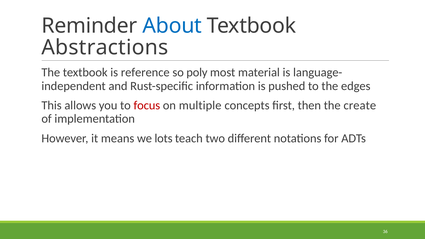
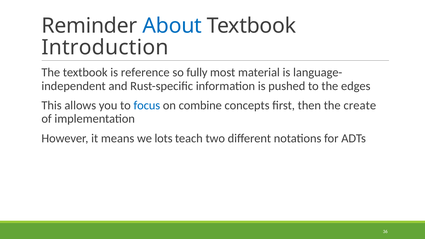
Abstractions: Abstractions -> Introduction (105, 48)
poly: poly -> fully (197, 73)
focus colour: red -> blue (147, 106)
multiple: multiple -> combine (200, 106)
